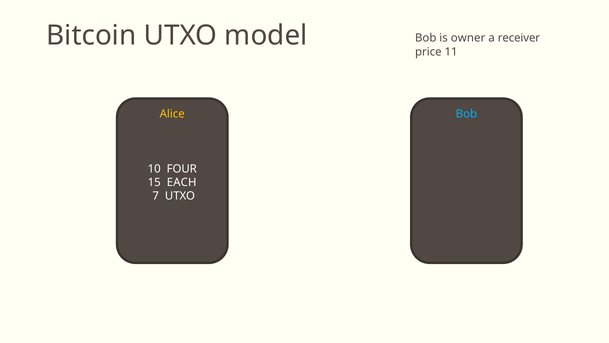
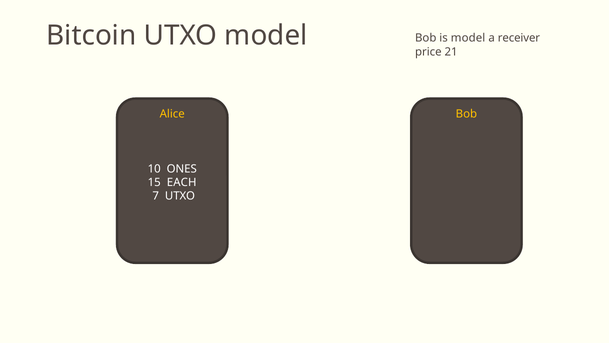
is owner: owner -> model (468, 38)
11: 11 -> 21 (451, 52)
Bob colour: light blue -> yellow (466, 114)
FOUR: FOUR -> ONES (182, 169)
